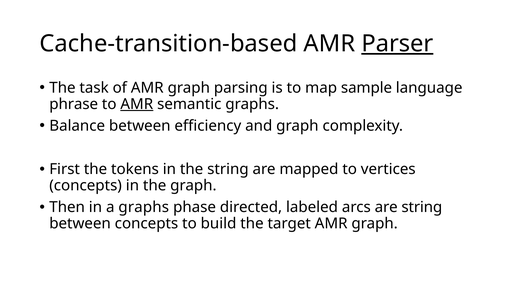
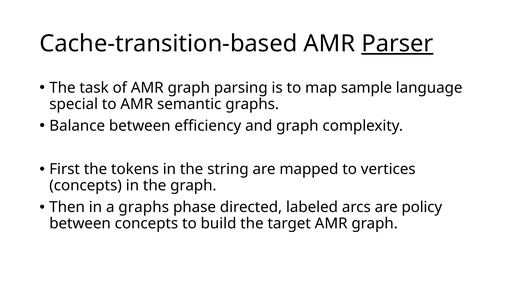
phrase: phrase -> special (74, 104)
AMR underline: present -> none (137, 104)
are string: string -> policy (422, 207)
